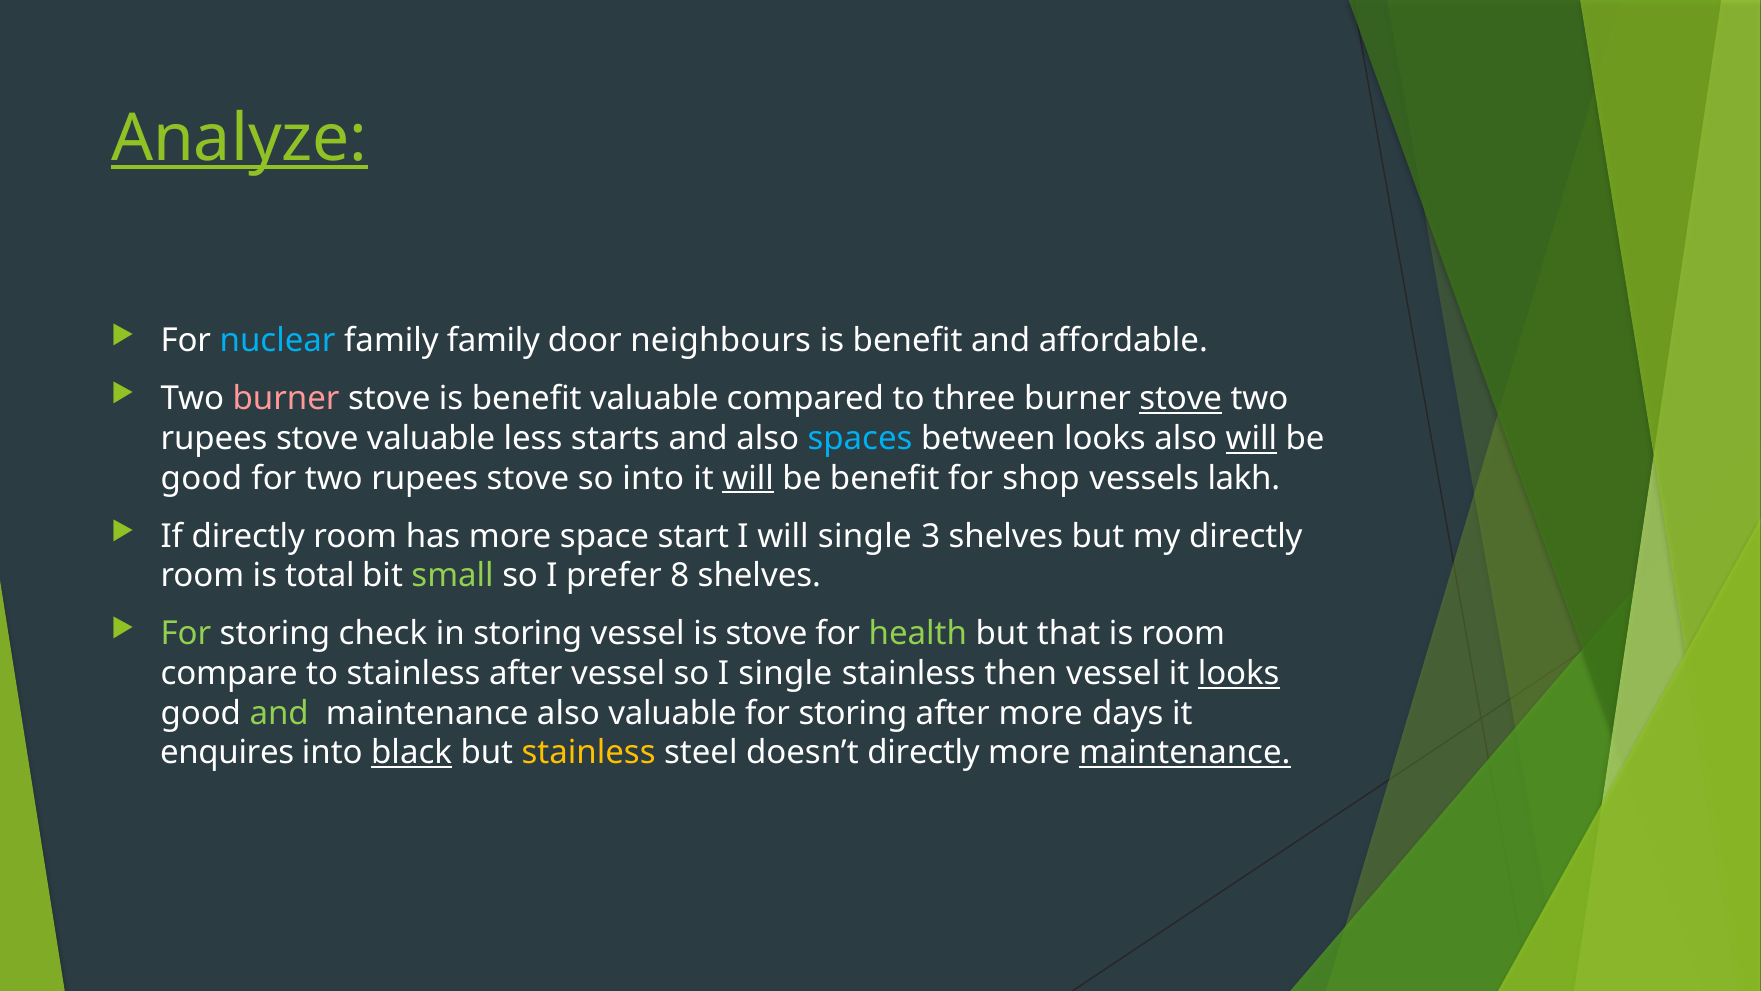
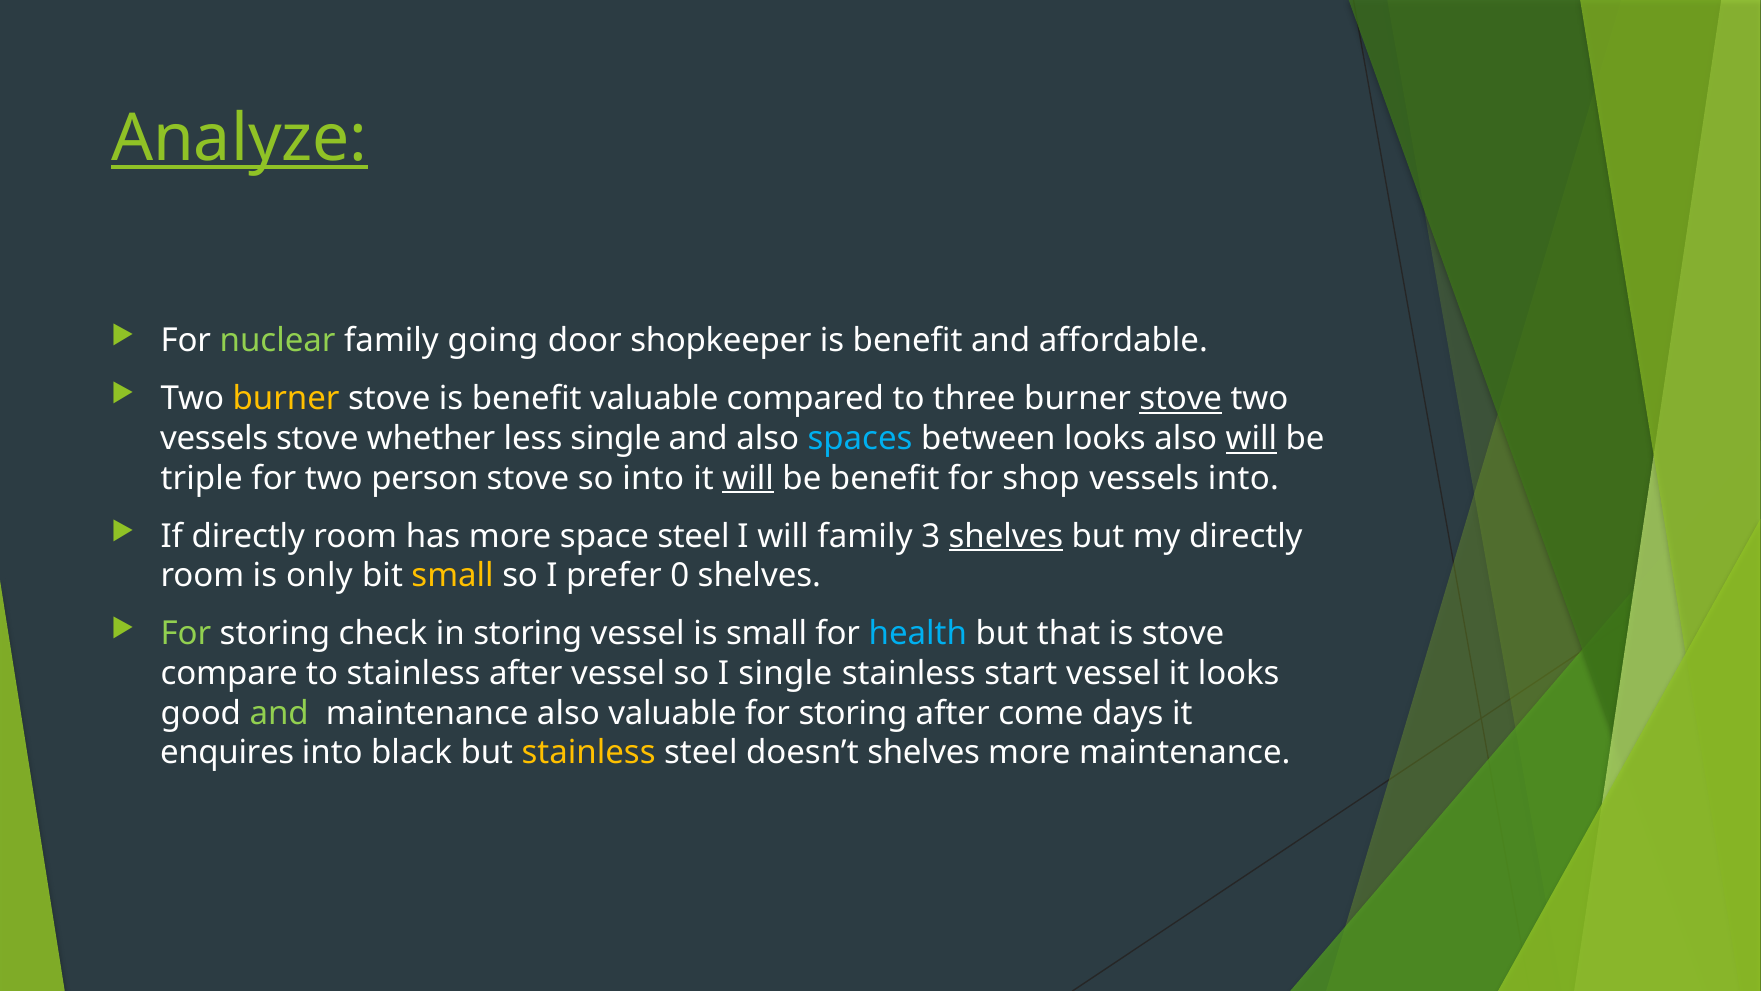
nuclear colour: light blue -> light green (278, 341)
family family: family -> going (493, 341)
neighbours: neighbours -> shopkeeper (721, 341)
burner colour: pink -> yellow (286, 399)
rupees: rupees -> vessels (214, 438)
stove valuable: valuable -> whether (431, 438)
less starts: starts -> single (616, 438)
good: good -> triple (202, 478)
for two rupees: rupees -> person (425, 478)
vessels lakh: lakh -> into (1243, 478)
space start: start -> steel (693, 536)
will single: single -> family (865, 536)
shelves underline: none -> present (1006, 536)
total: total -> only (319, 576)
small colour: light green -> yellow (453, 576)
8: 8 -> 0 (680, 576)
is stove: stove -> small (767, 634)
health colour: light green -> light blue (918, 634)
is room: room -> stove (1183, 634)
then: then -> start (1021, 673)
looks underline: present -> none (1239, 673)
after more: more -> come (1041, 713)
black underline: present -> none (412, 752)
doesn’t directly: directly -> shelves (924, 752)
maintenance underline: present -> none (1185, 752)
